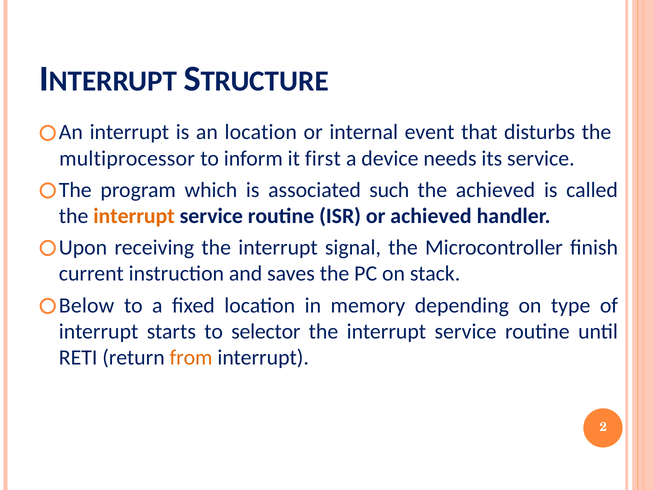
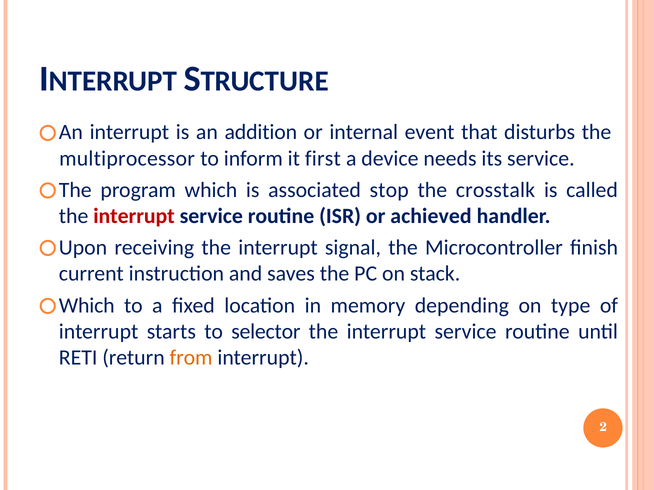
an location: location -> addition (261, 132)
such: such -> stop (389, 190)
the achieved: achieved -> crosstalk (495, 190)
interrupt colour: orange -> red (134, 216)
Below: Below -> Which (87, 306)
